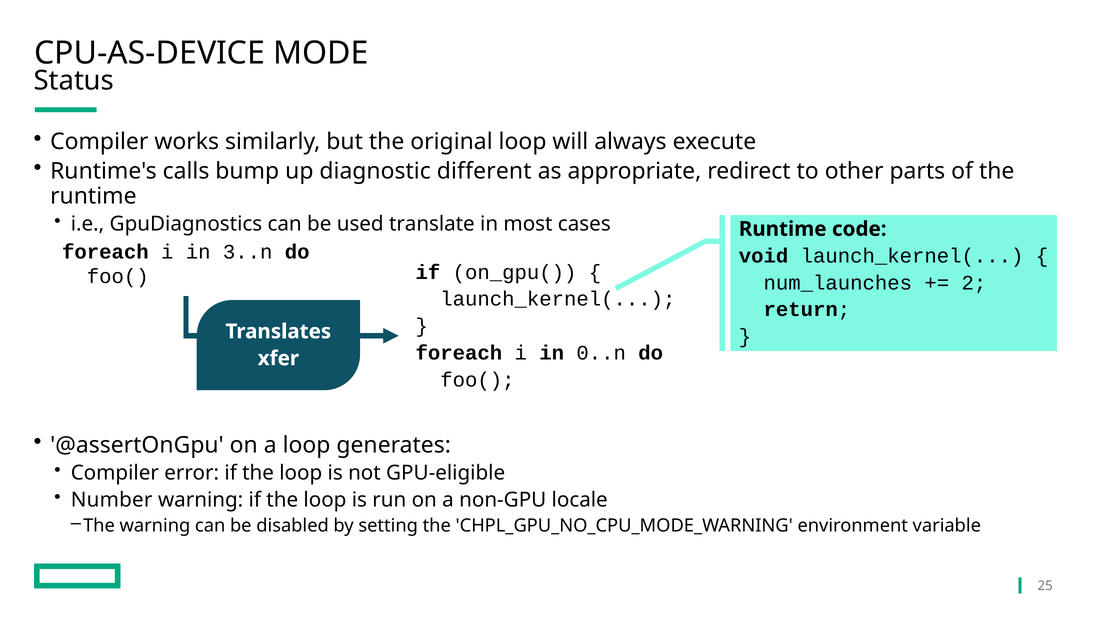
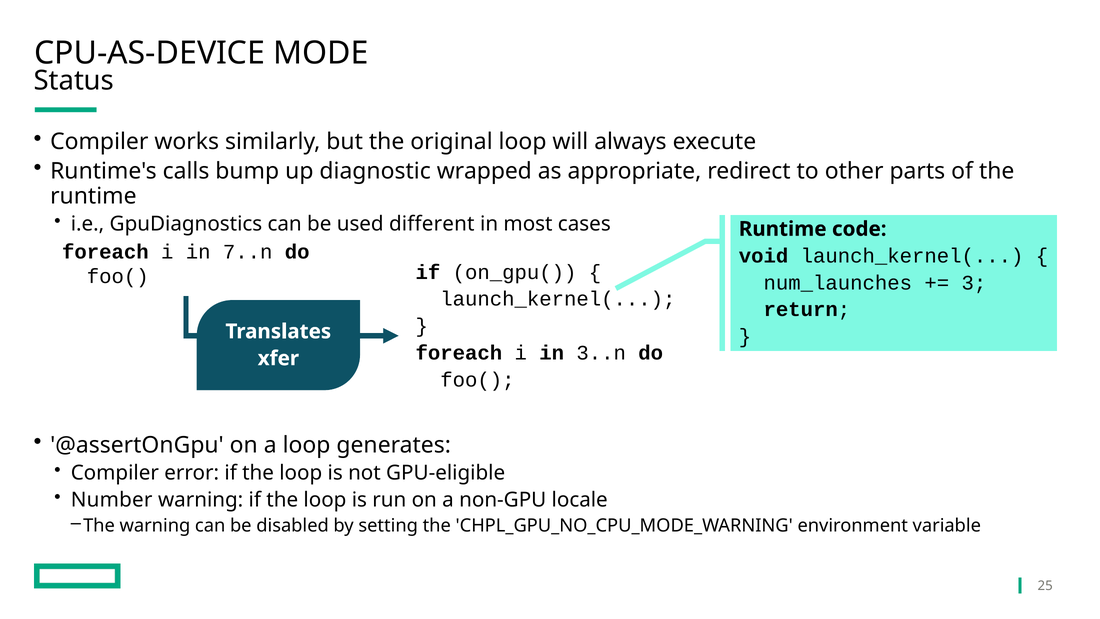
different: different -> wrapped (484, 171)
translate: translate -> different (432, 224)
3..n: 3..n -> 7..n (248, 252)
2: 2 -> 3 (974, 283)
0..n: 0..n -> 3..n (601, 353)
